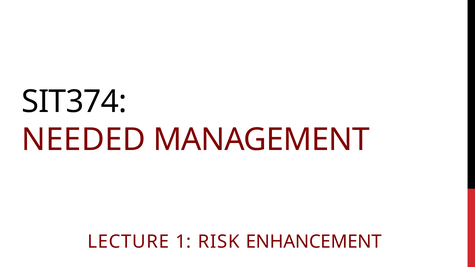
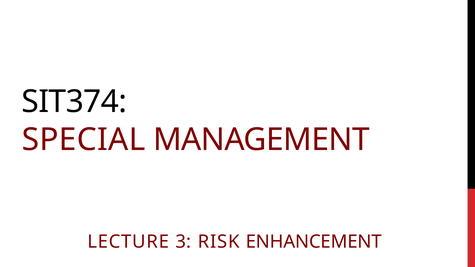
NEEDED: NEEDED -> SPECIAL (84, 140)
1: 1 -> 3 (183, 242)
